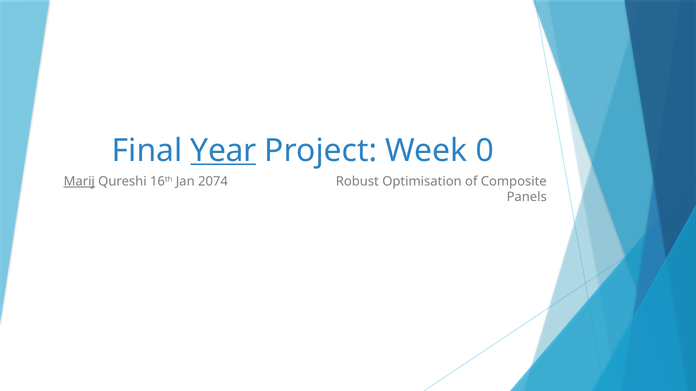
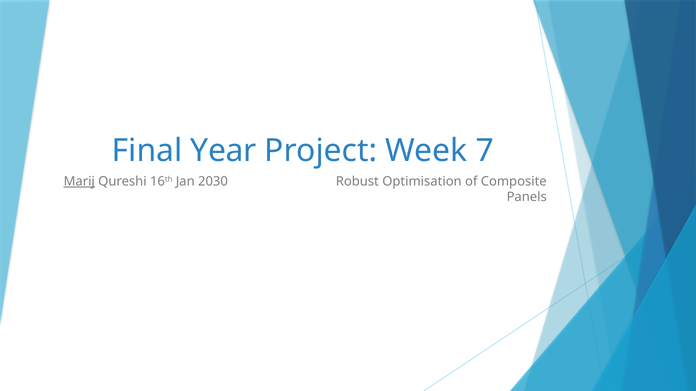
Year underline: present -> none (224, 151)
0: 0 -> 7 (485, 151)
2074: 2074 -> 2030 (213, 182)
